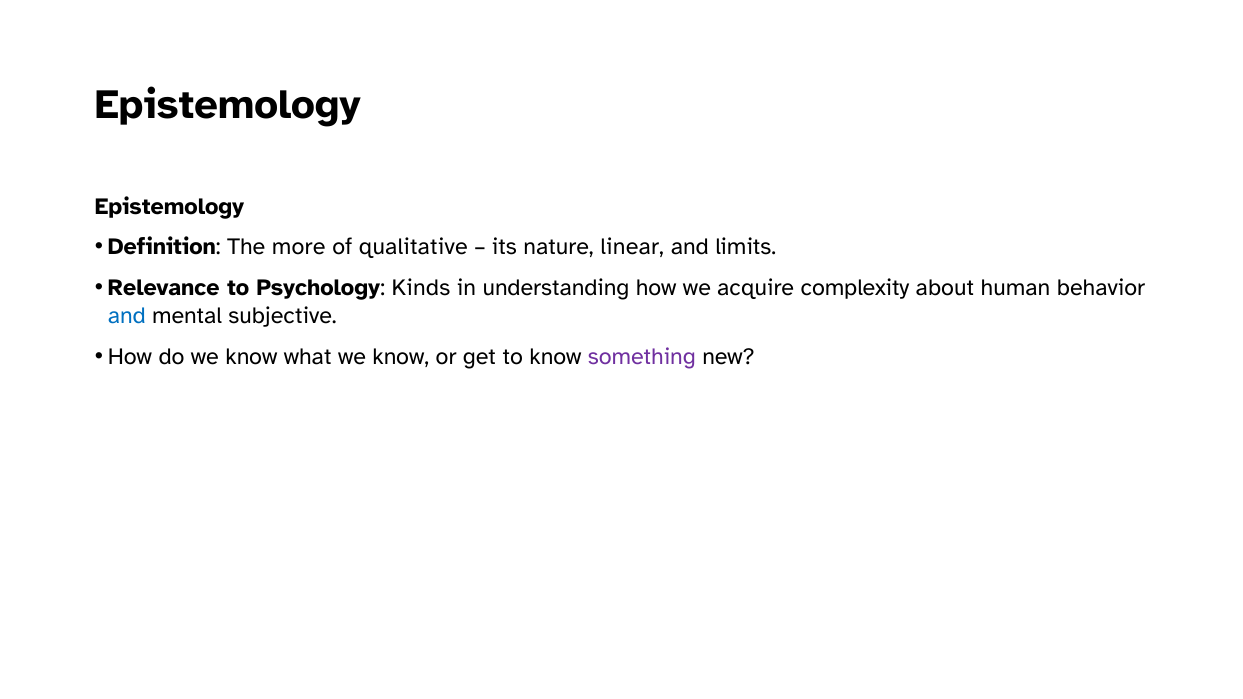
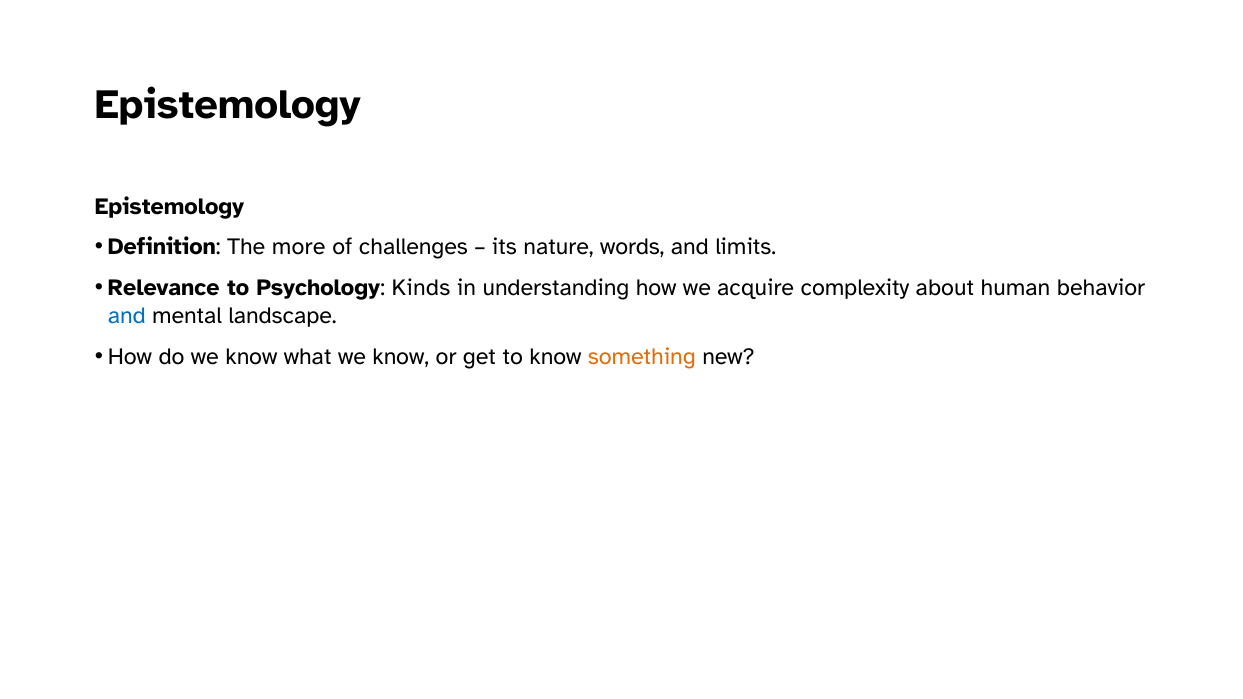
qualitative: qualitative -> challenges (413, 247)
linear: linear -> words (632, 247)
subjective: subjective -> landscape (283, 316)
something colour: purple -> orange (642, 357)
